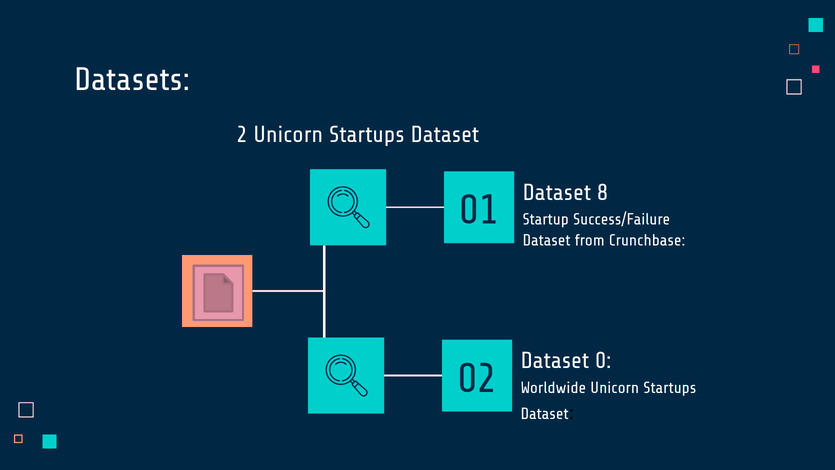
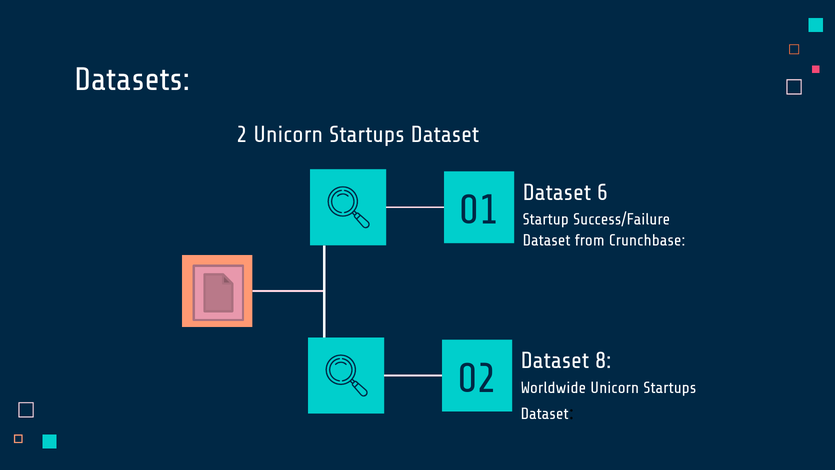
8: 8 -> 6 (603, 192)
0: 0 -> 8 (603, 360)
